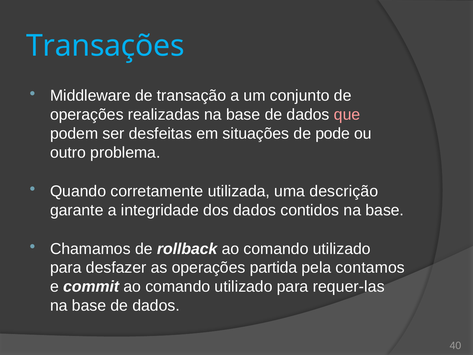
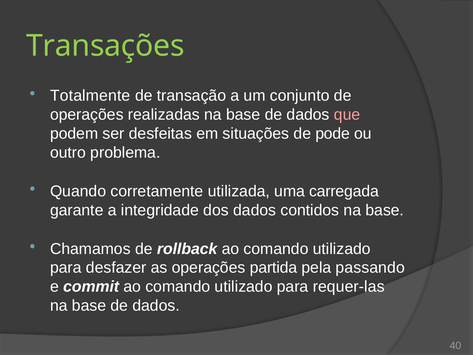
Transações colour: light blue -> light green (105, 46)
Middleware: Middleware -> Totalmente (90, 96)
descrição: descrição -> carregada (344, 191)
contamos: contamos -> passando (370, 268)
